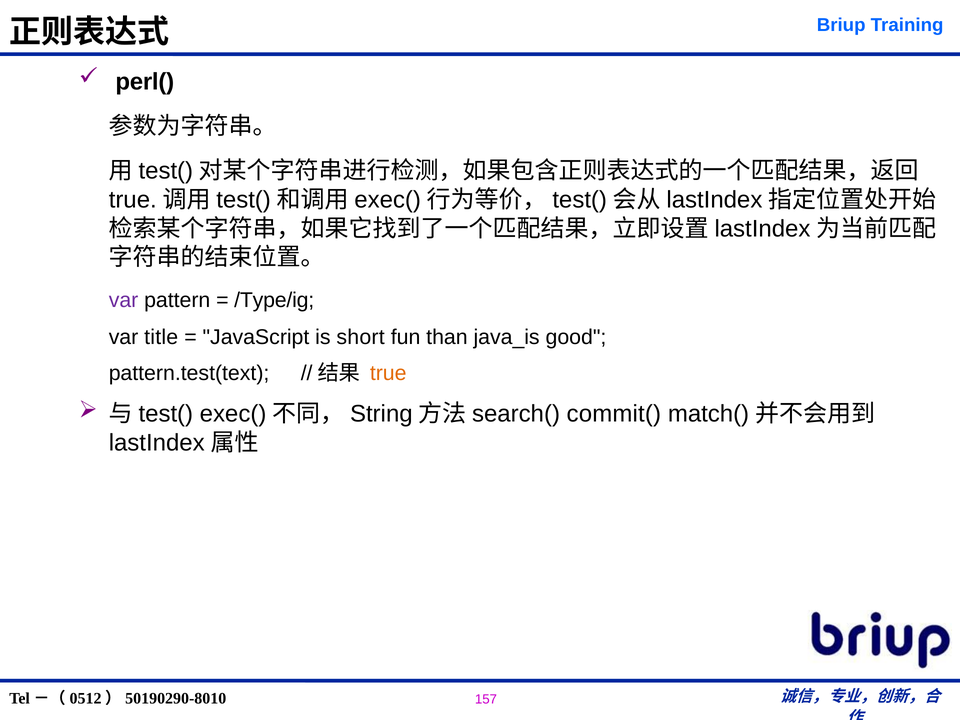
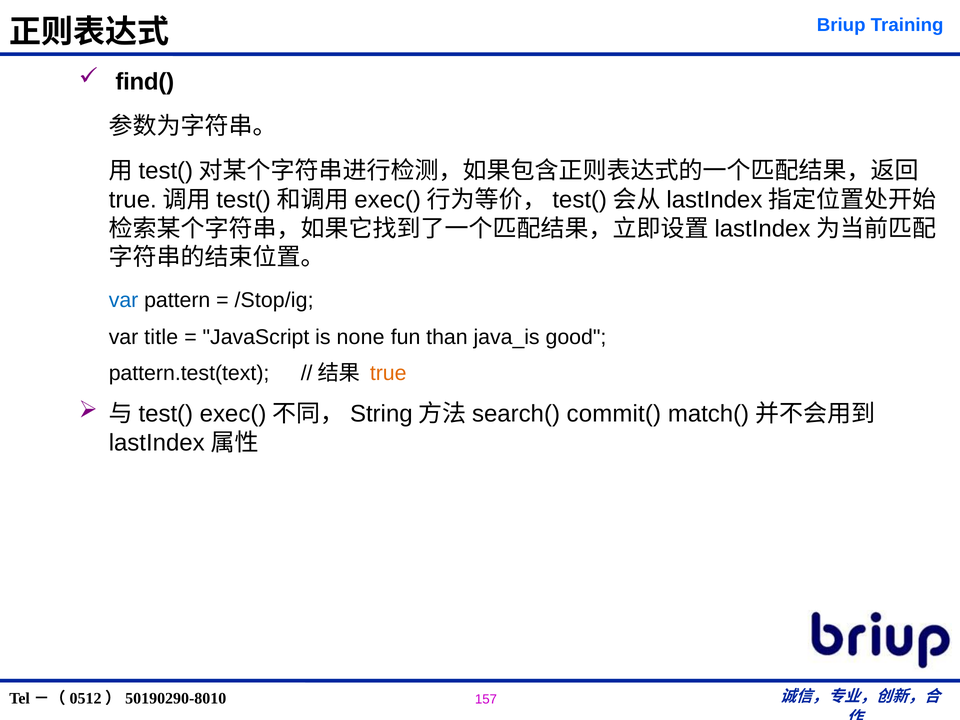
perl(: perl( -> find( (145, 82)
var colour: purple -> blue (124, 300)
/Type/ig: /Type/ig -> /Stop/ig (274, 300)
short: short -> none (361, 337)
